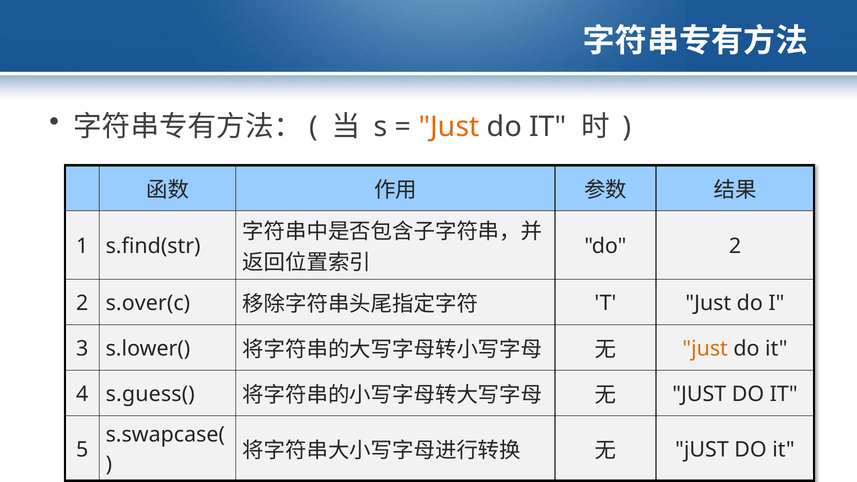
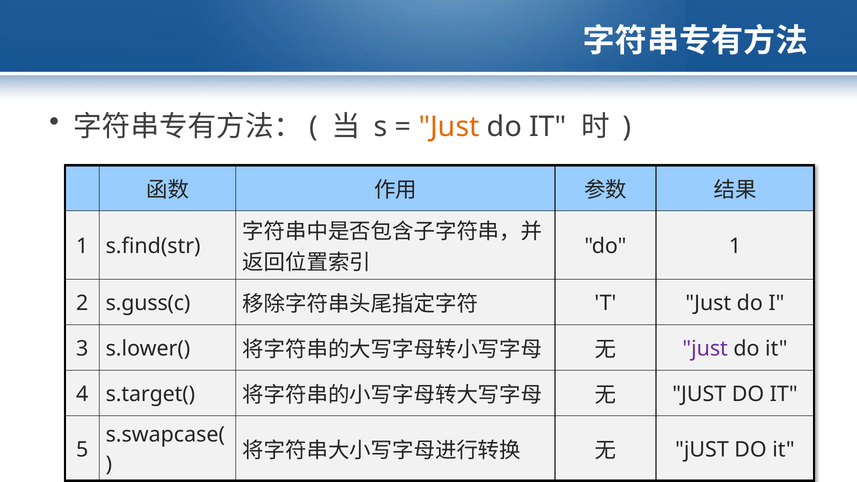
do 2: 2 -> 1 (735, 246)
s.over(c: s.over(c -> s.guss(c (148, 303)
just colour: orange -> purple (705, 349)
s.guess(: s.guess( -> s.target( (150, 394)
